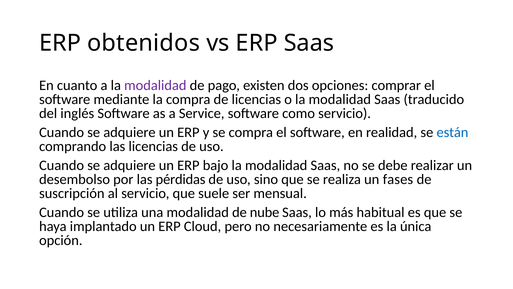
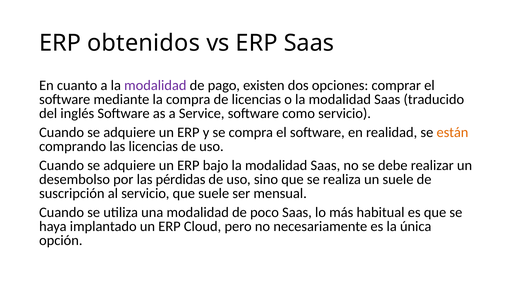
están colour: blue -> orange (452, 132)
un fases: fases -> suele (398, 179)
nube: nube -> poco (264, 212)
